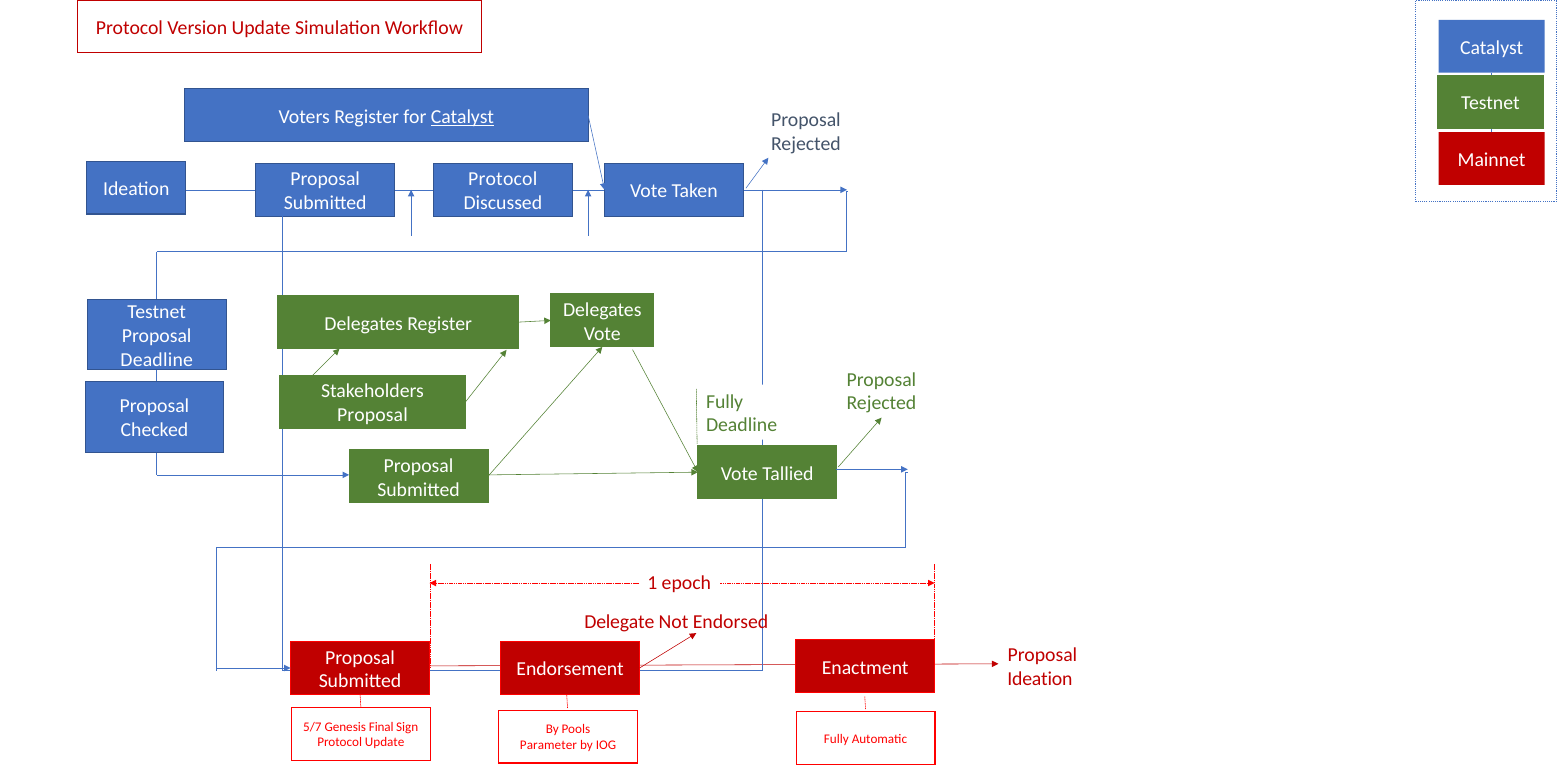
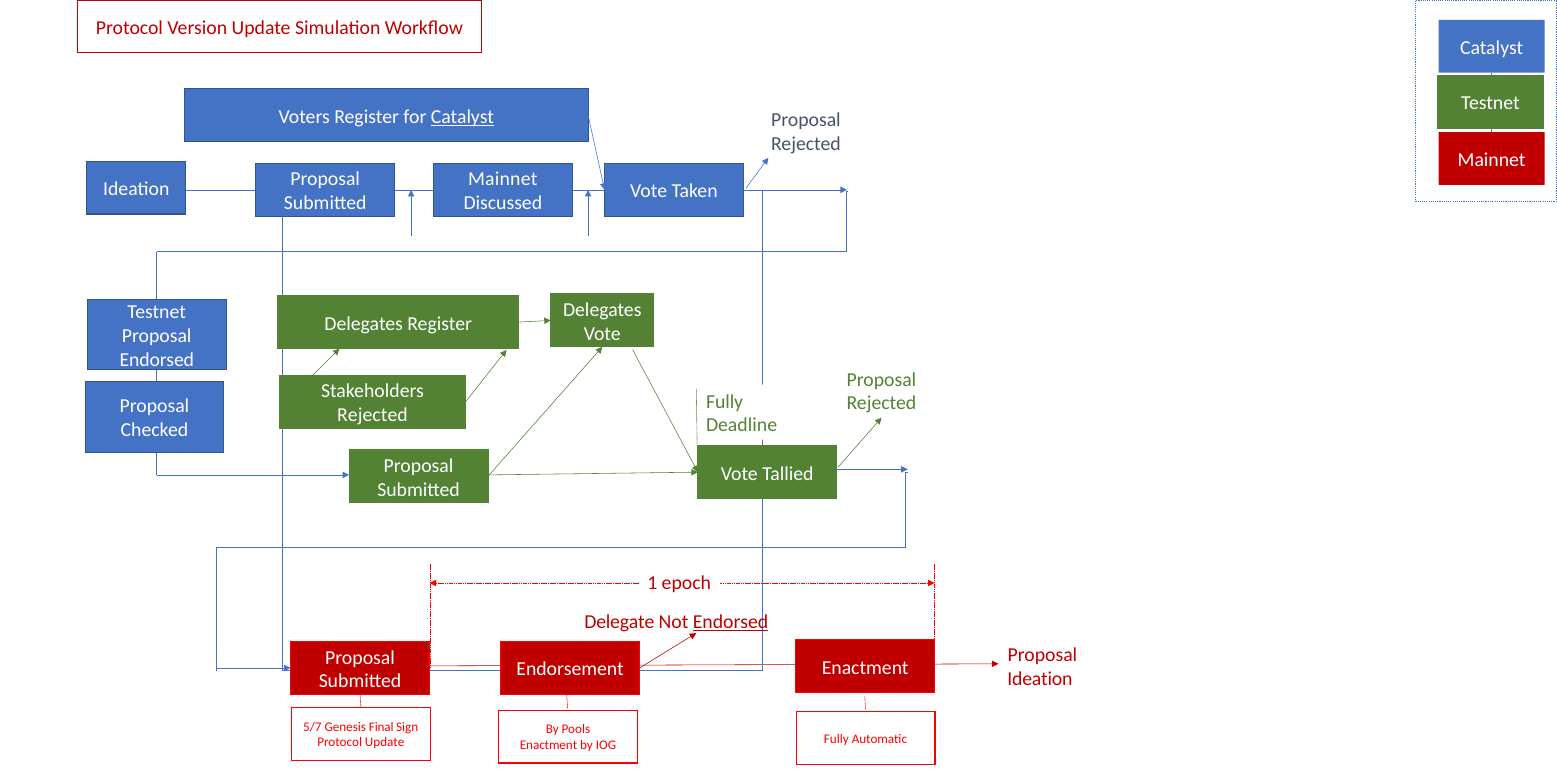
Protocol: Protocol -> Mainnet (503, 179)
Deadline: Deadline -> Endorsed (157, 360)
Proposal: Proposal -> Rejected (372, 415)
Endorsed underline: none -> present (731, 622)
Parameter: Parameter -> Enactment (549, 746)
